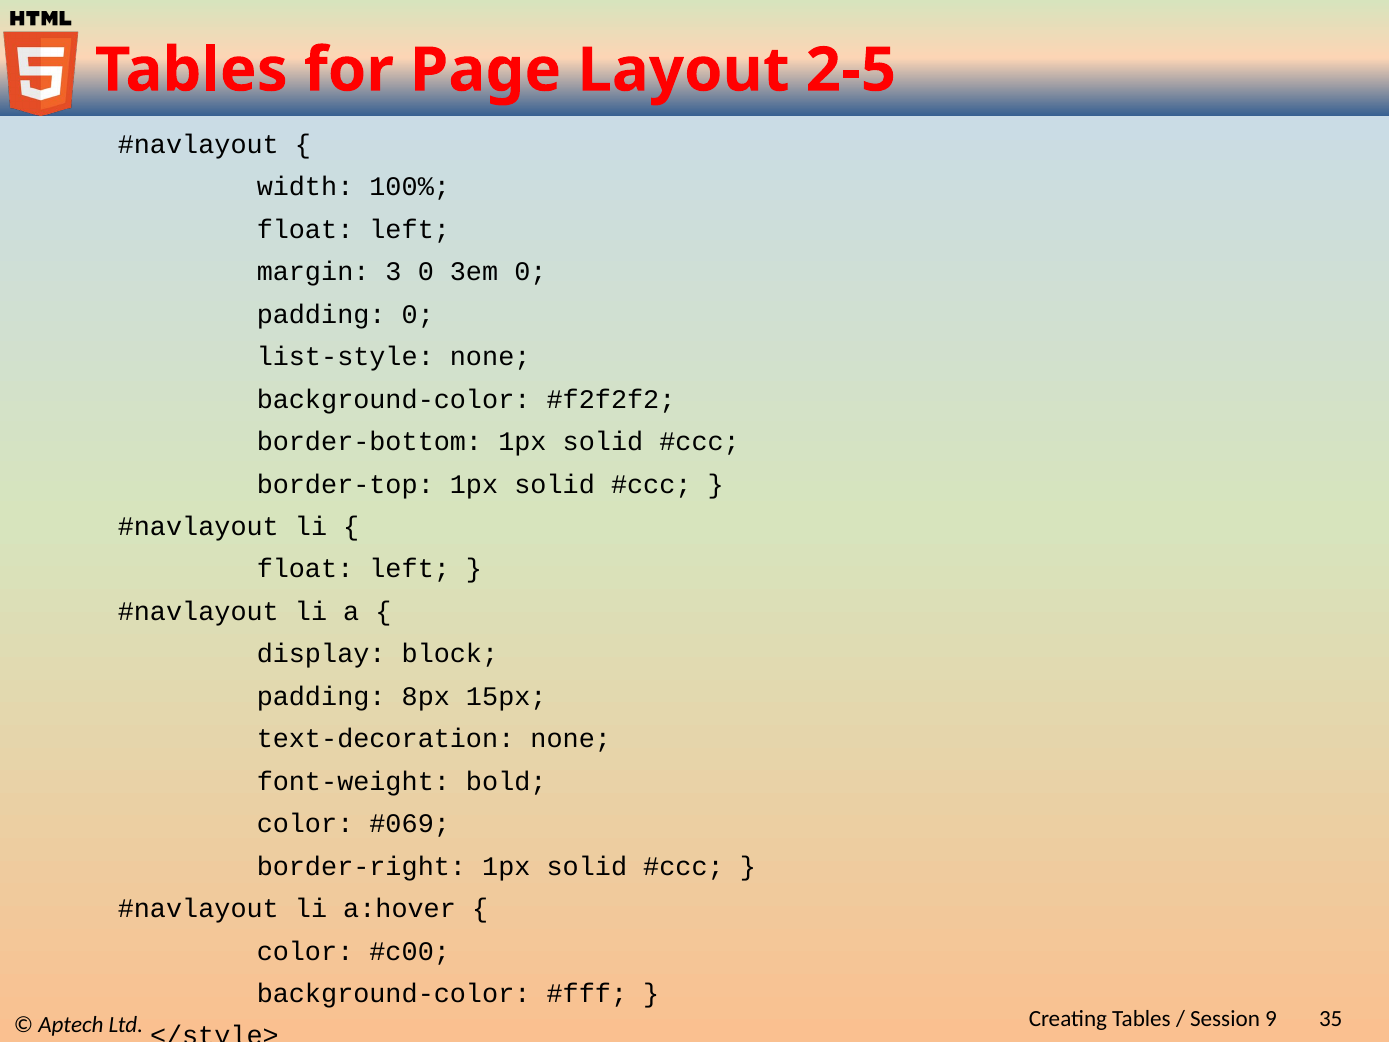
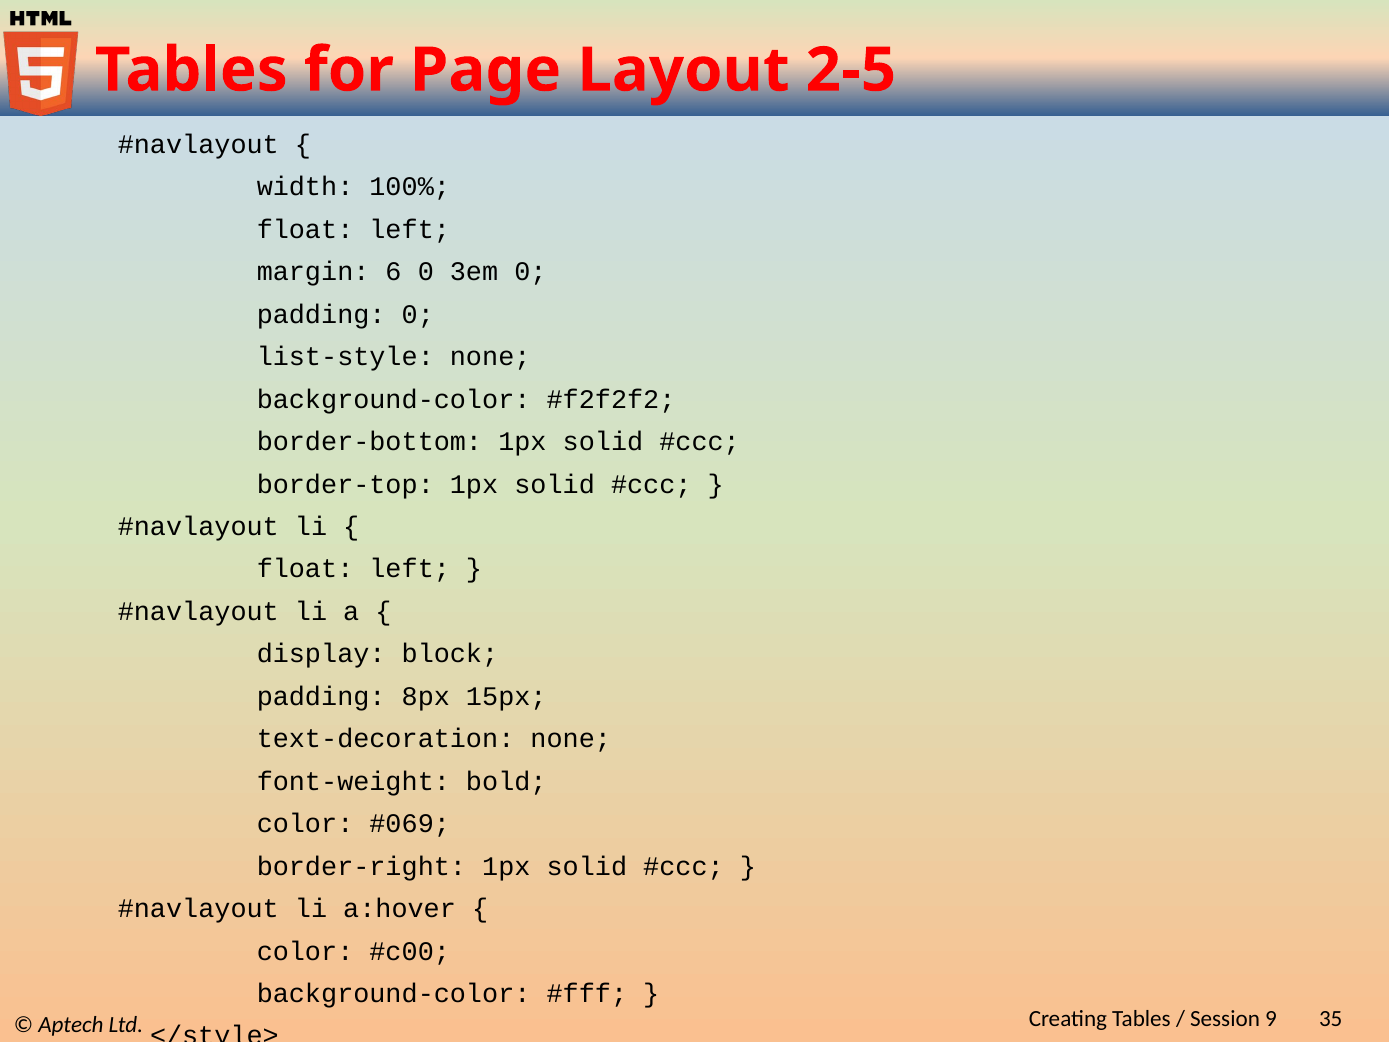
3: 3 -> 6 (394, 272)
